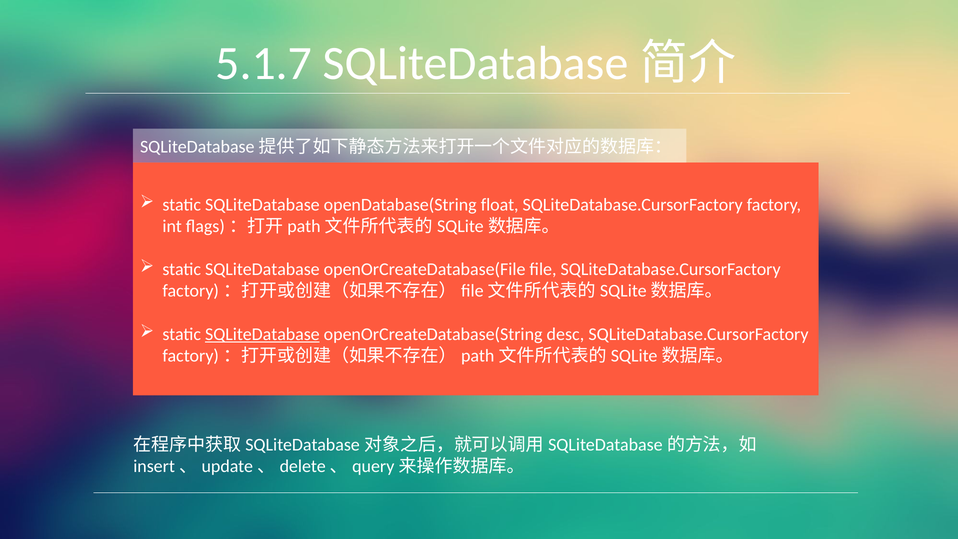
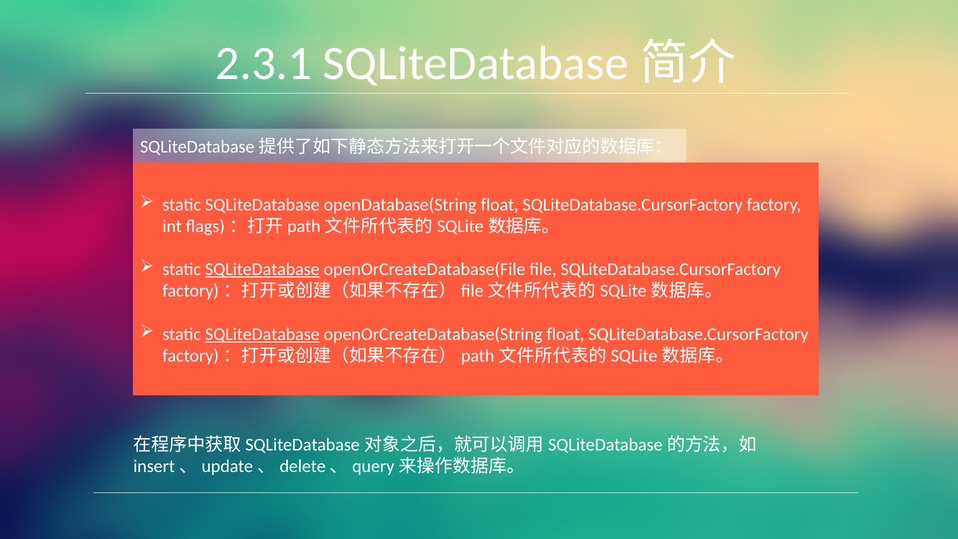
5.1.7: 5.1.7 -> 2.3.1 (264, 64)
SQLiteDatabase underline: none -> present (262, 269)
openOrCreateDatabase(String desc: desc -> float (565, 334)
